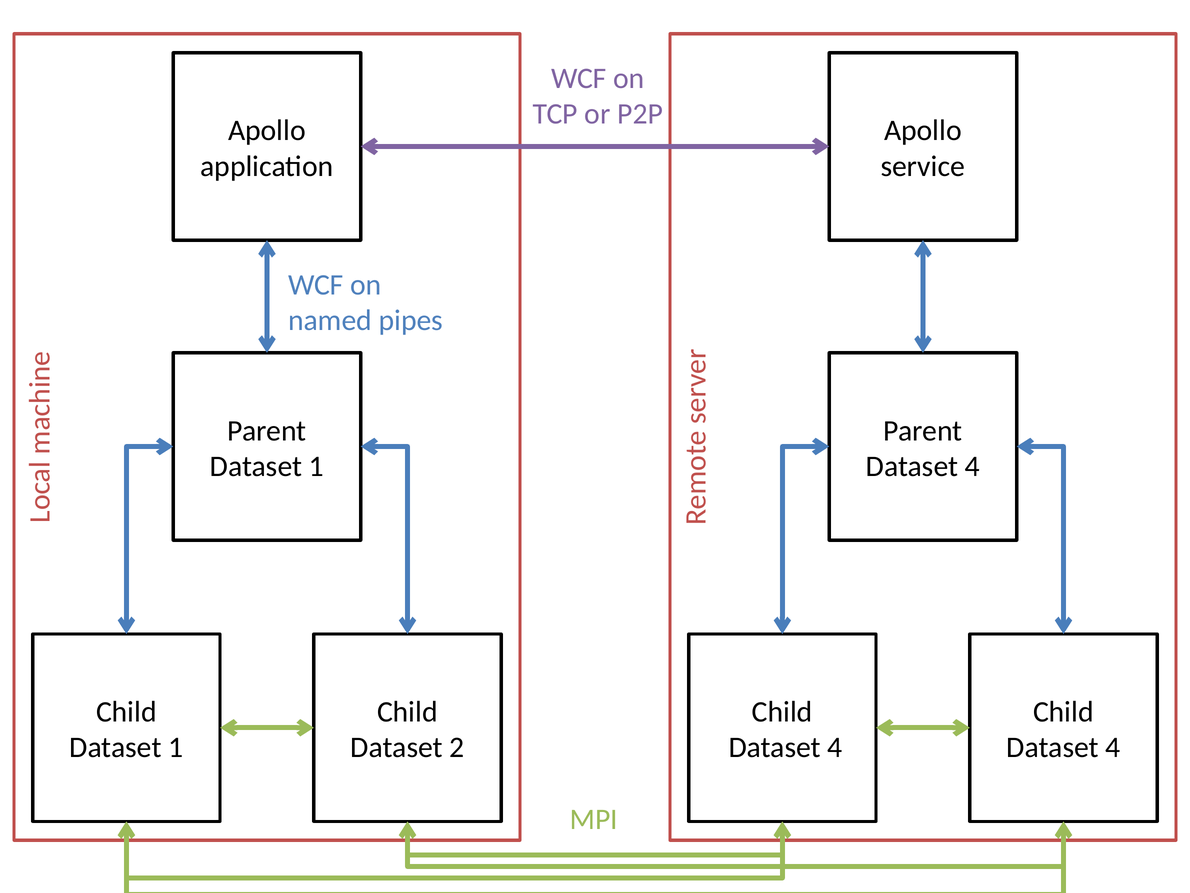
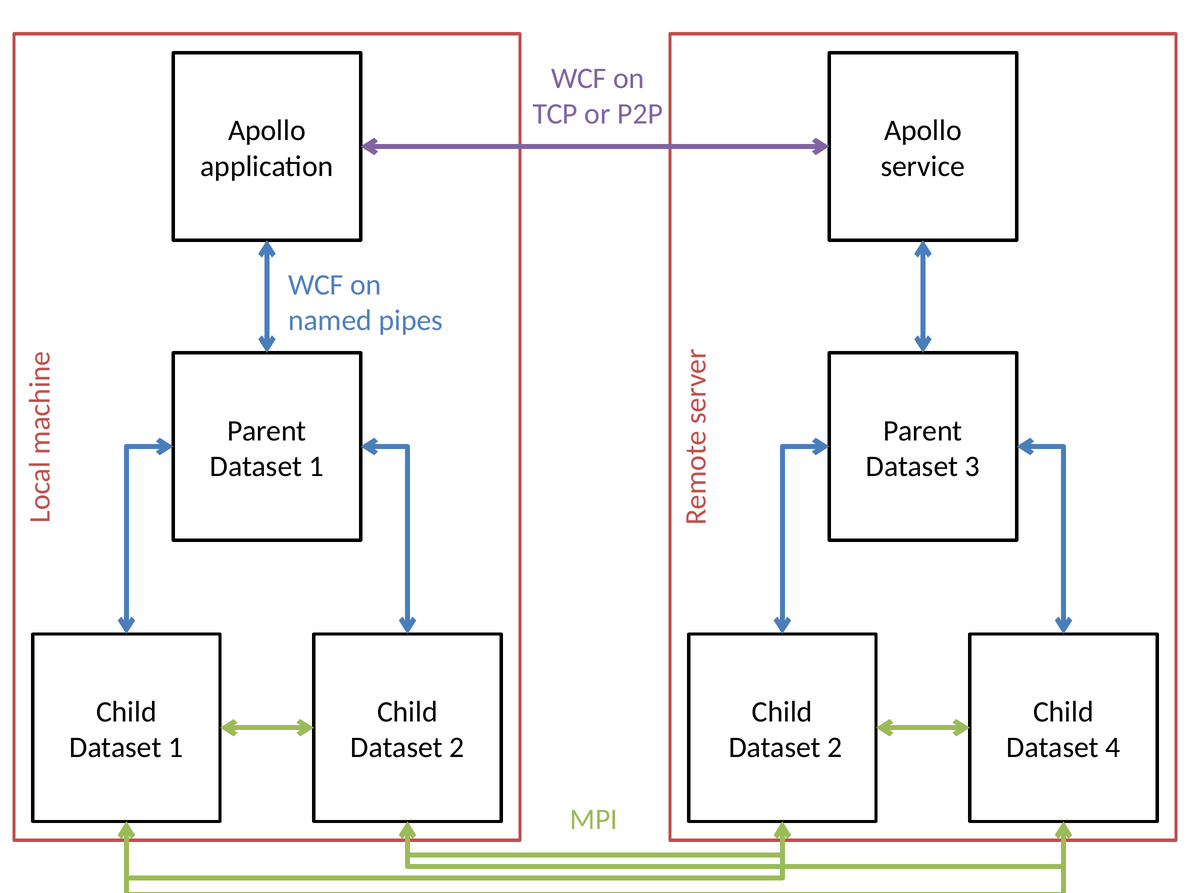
4: 4 -> 3 (972, 466)
4: 4 -> 2 (835, 747)
